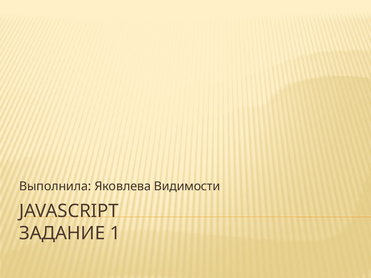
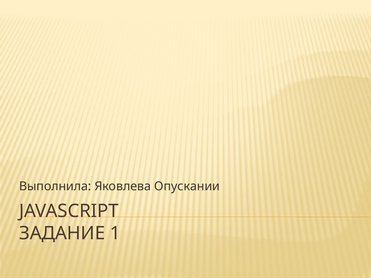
Видимости: Видимости -> Опускании (187, 186)
